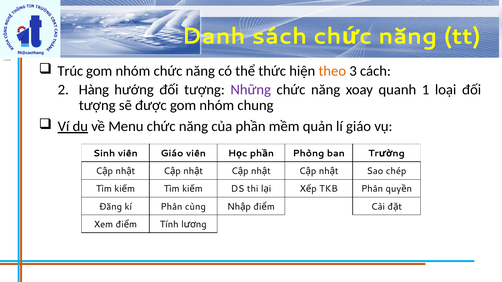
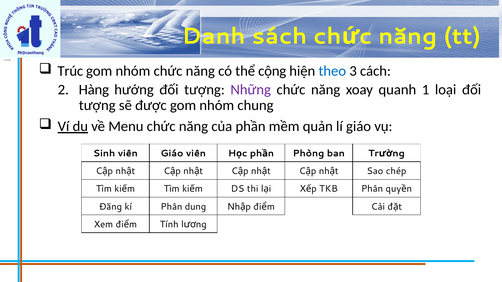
thức: thức -> cộng (272, 71)
theo colour: orange -> blue (332, 71)
cùng: cùng -> dung (195, 207)
